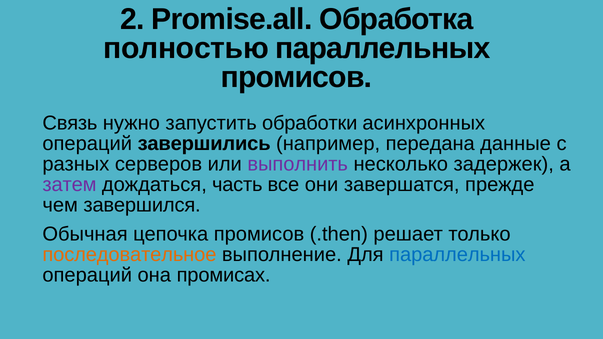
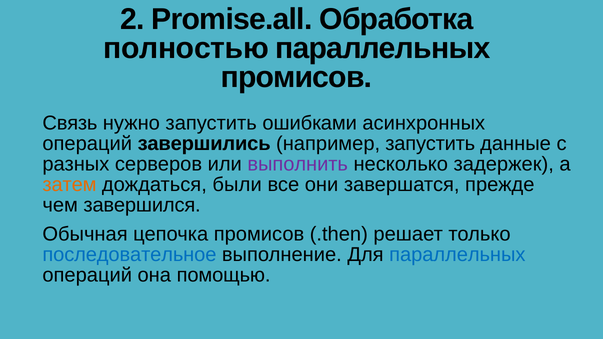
обработки: обработки -> ошибками (310, 123)
например передана: передана -> запустить (430, 144)
затем colour: purple -> orange (69, 185)
часть: часть -> были (237, 185)
последовательное colour: orange -> blue (129, 255)
промисах: промисах -> помощью (224, 275)
